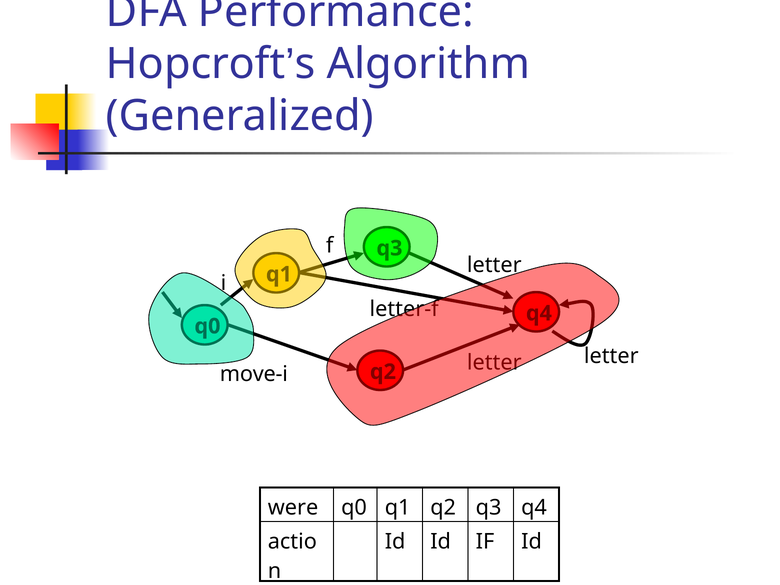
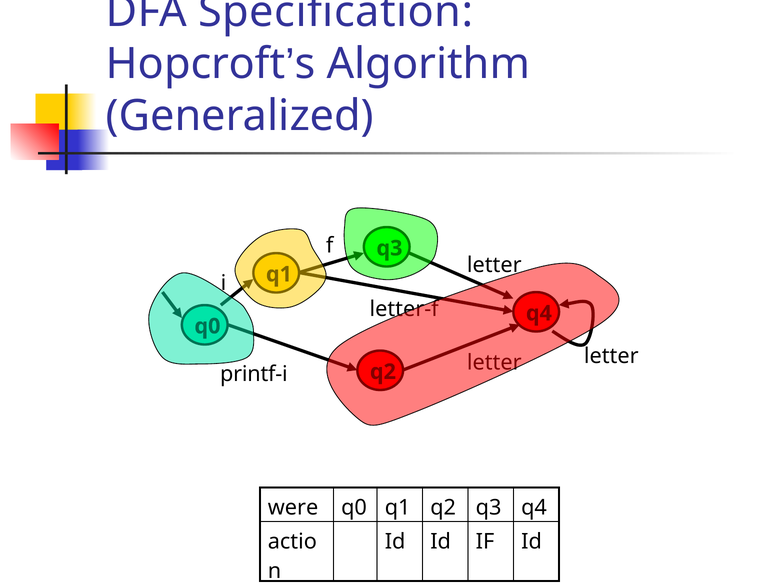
Performance: Performance -> Specification (336, 12)
move-i: move-i -> printf-i (254, 374)
